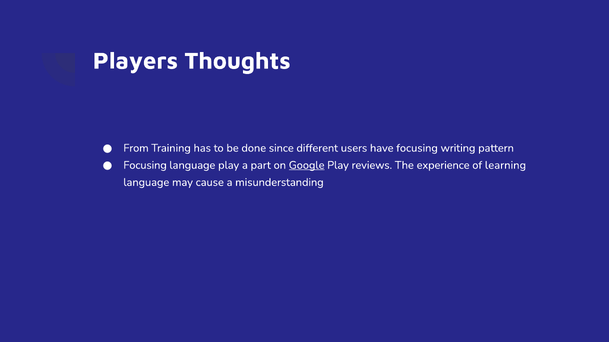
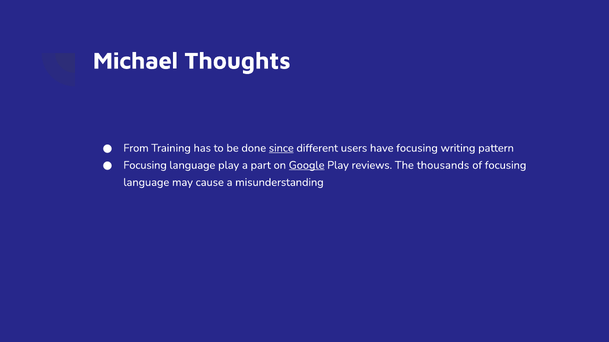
Players: Players -> Michael (136, 61)
since underline: none -> present (281, 148)
experience: experience -> thousands (443, 165)
of learning: learning -> focusing (506, 165)
